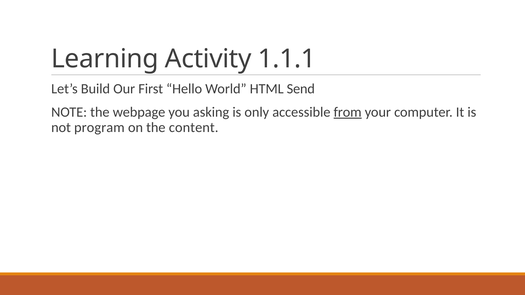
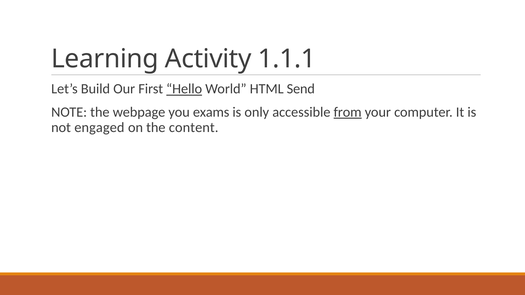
Hello underline: none -> present (184, 89)
asking: asking -> exams (211, 112)
program: program -> engaged (99, 128)
